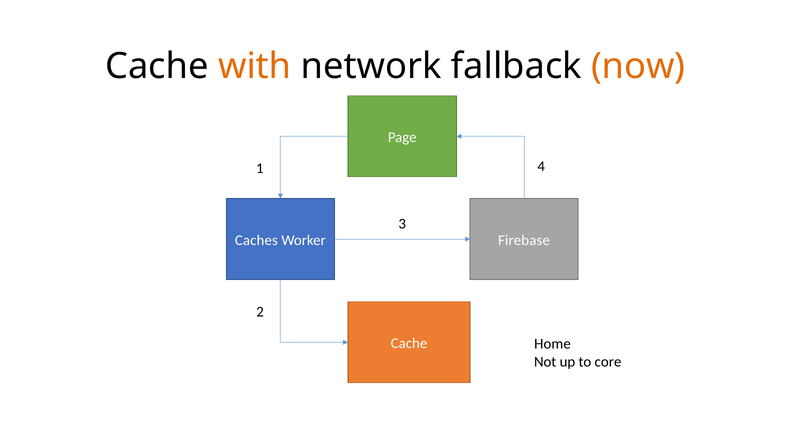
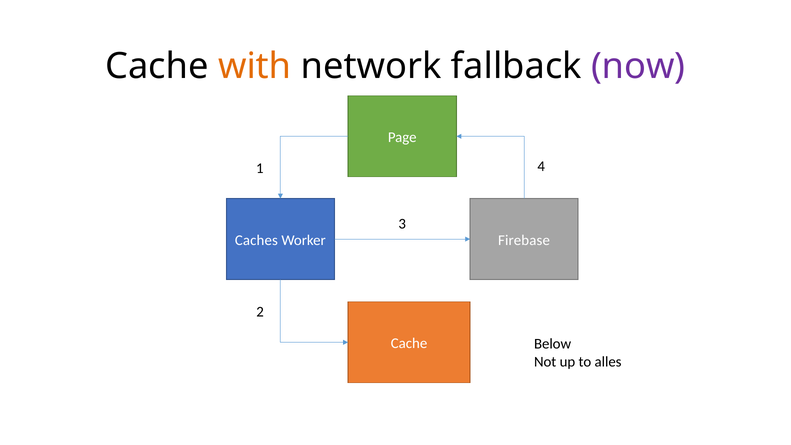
now colour: orange -> purple (638, 66)
Home: Home -> Below (553, 344)
core: core -> alles (608, 362)
